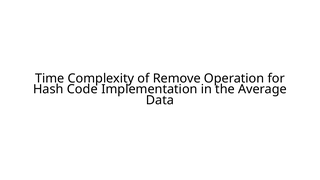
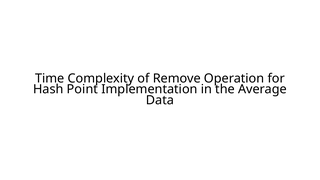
Code: Code -> Point (82, 89)
